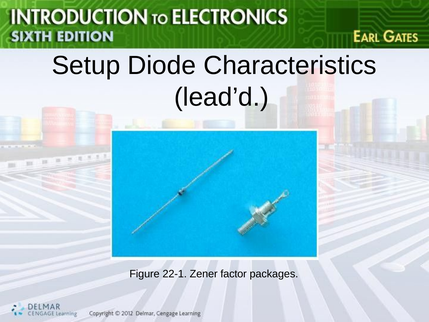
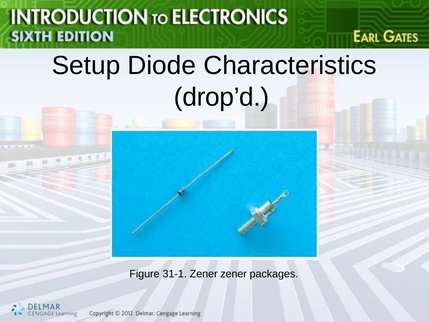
lead’d: lead’d -> drop’d (222, 97)
22-1: 22-1 -> 31-1 (175, 274)
Zener factor: factor -> zener (234, 274)
